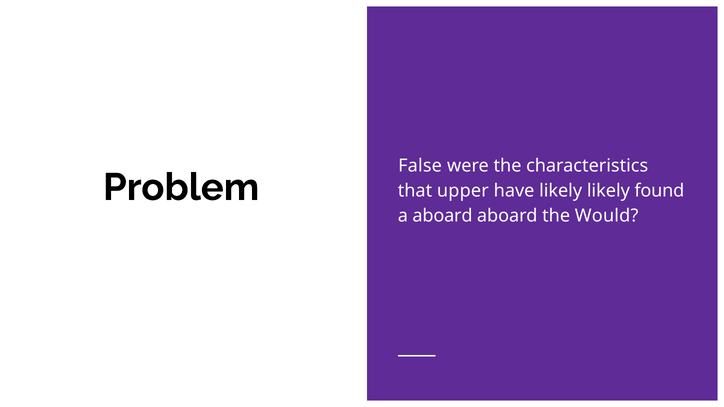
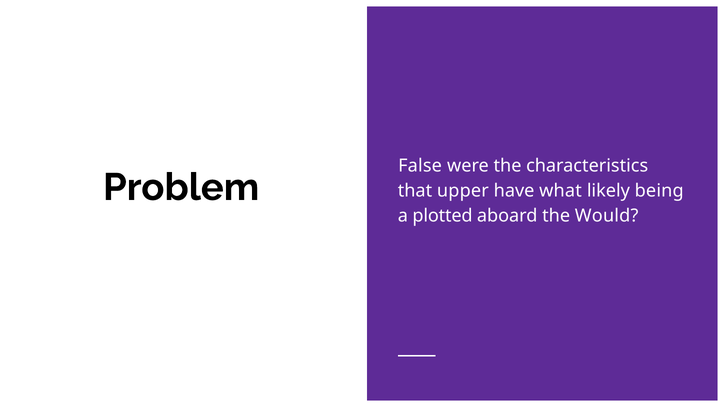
have likely: likely -> what (561, 191)
found: found -> being (659, 191)
a aboard: aboard -> plotted (442, 216)
